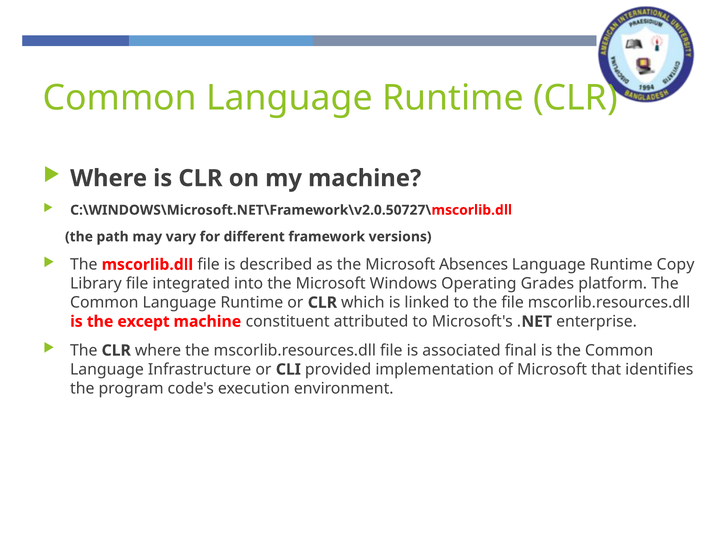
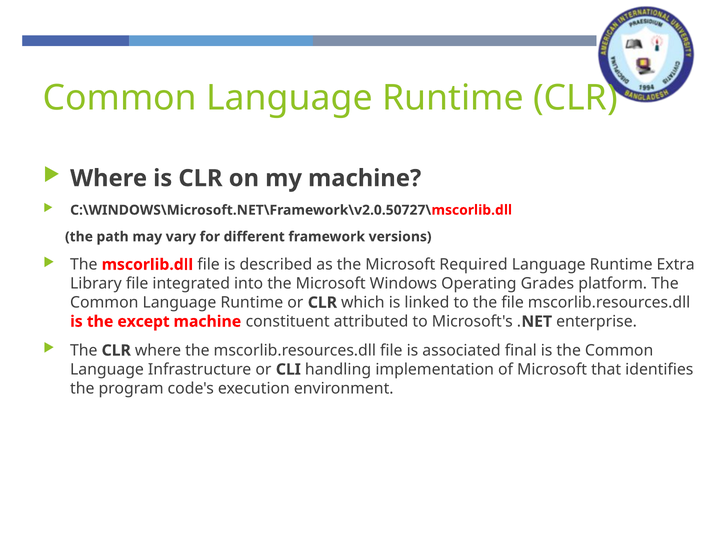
Absences: Absences -> Required (473, 264)
Copy: Copy -> Extra (676, 264)
provided: provided -> handling (338, 369)
